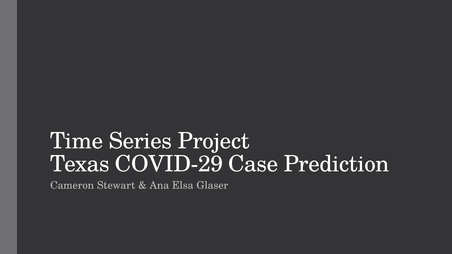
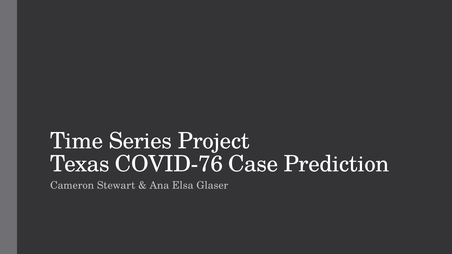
COVID-29: COVID-29 -> COVID-76 (169, 164)
